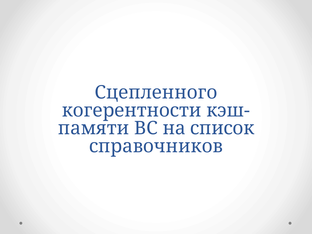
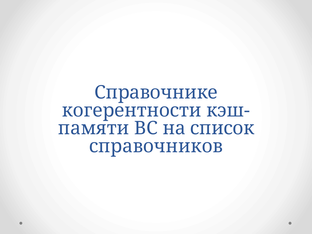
Сцепленного: Сцепленного -> Справочнике (156, 92)
